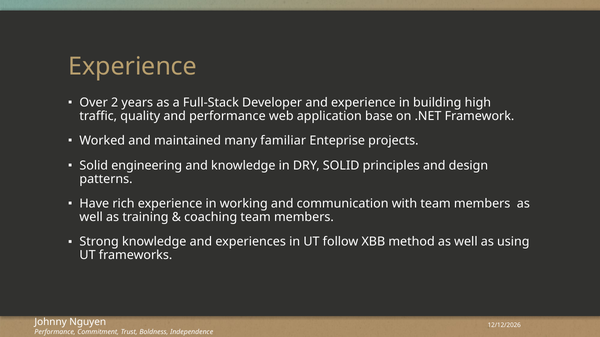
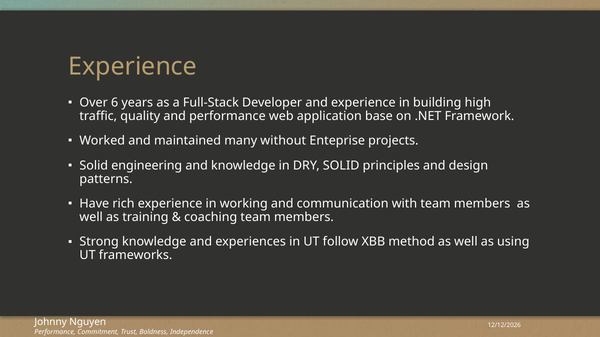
2: 2 -> 6 (115, 103)
familiar: familiar -> without (283, 141)
